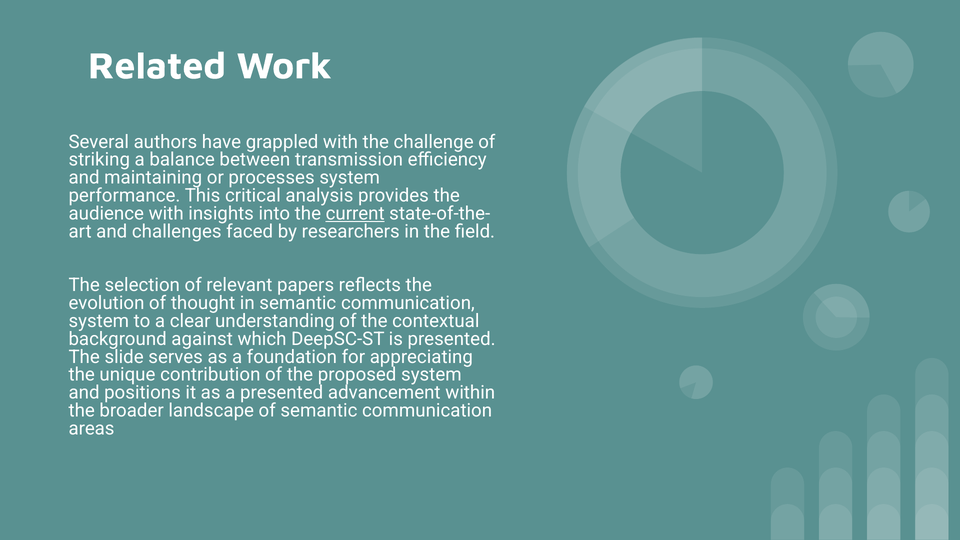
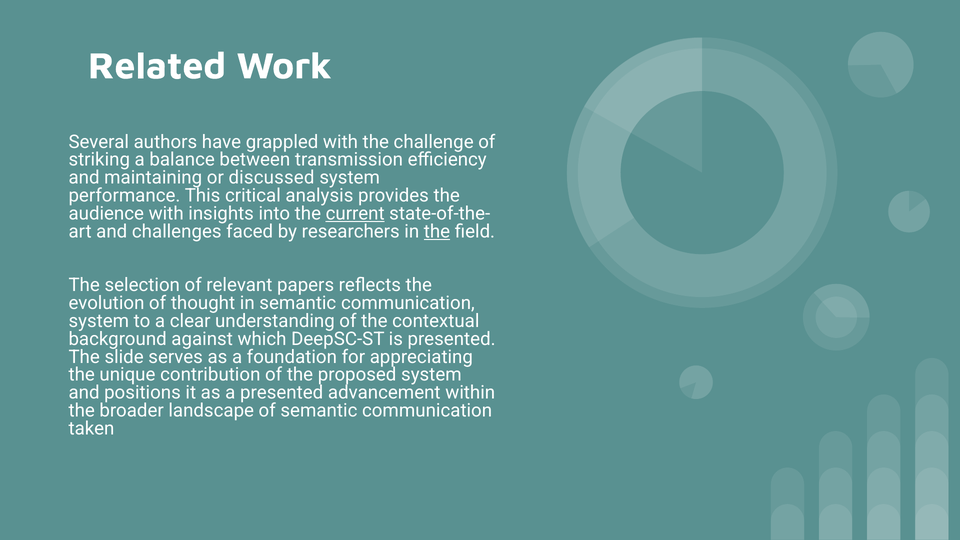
processes: processes -> discussed (271, 178)
the underline: none -> present (437, 231)
areas: areas -> taken (91, 429)
